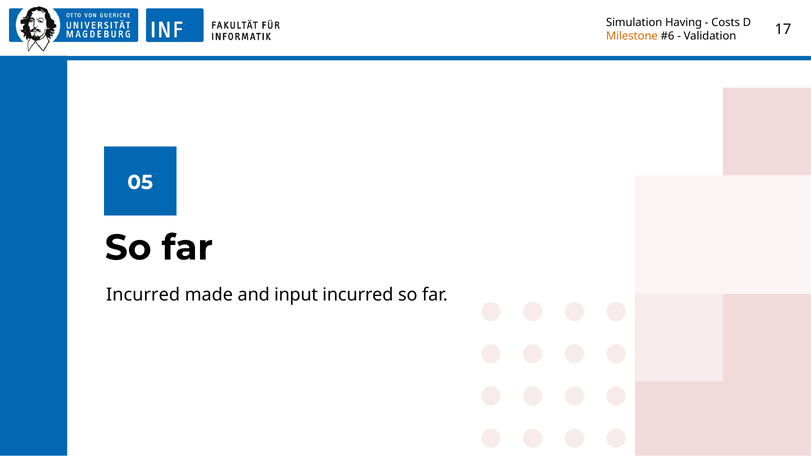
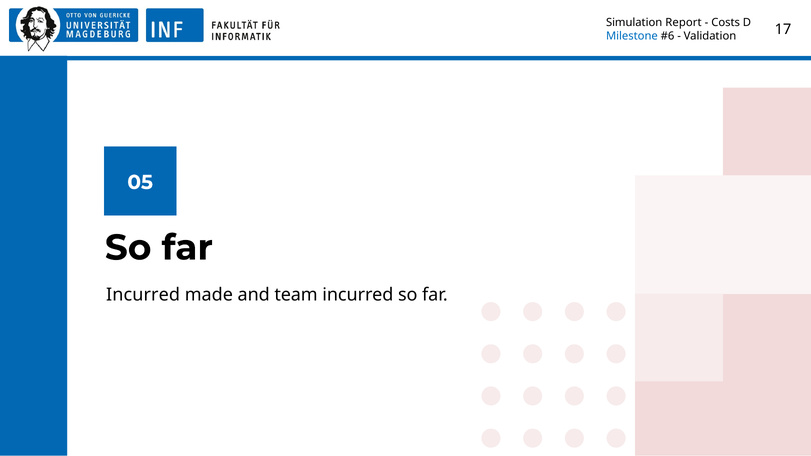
Having: Having -> Report (683, 22)
Milestone colour: orange -> blue (632, 36)
input: input -> team (296, 295)
